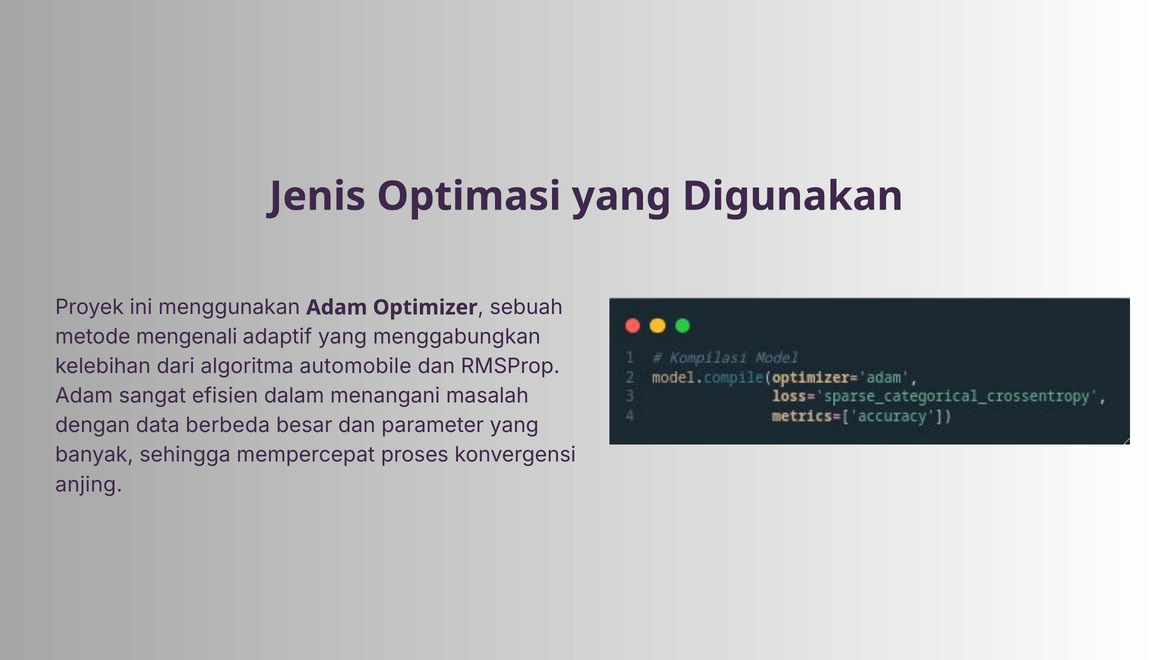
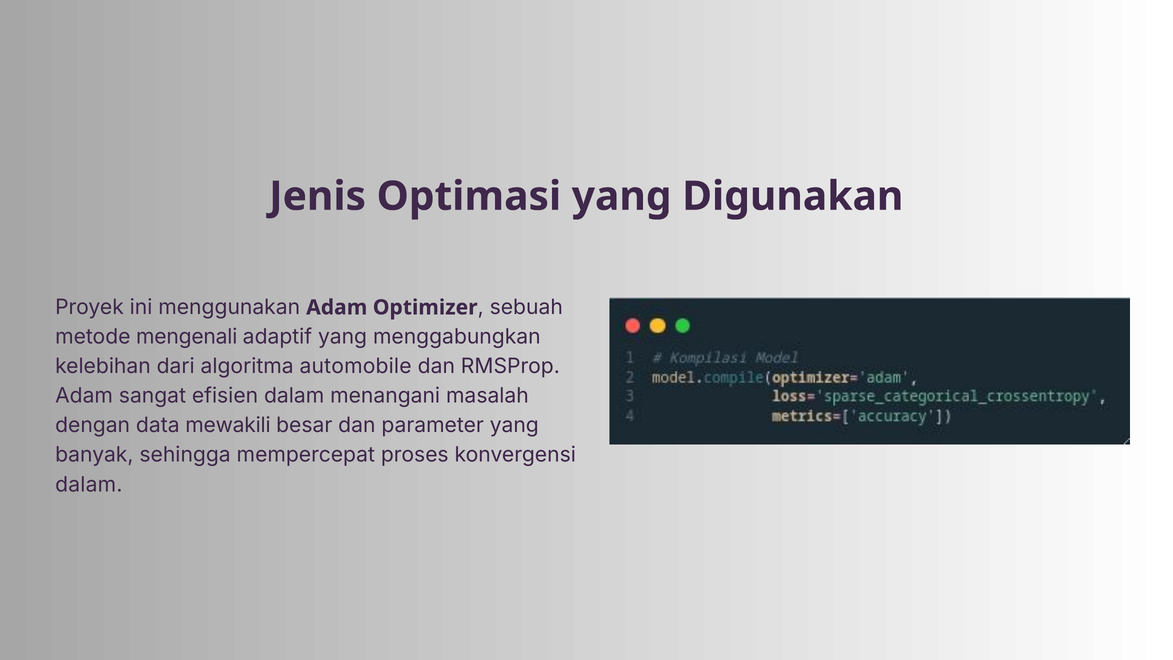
berbeda: berbeda -> mewakili (228, 425)
anjing: anjing -> dalam (89, 484)
